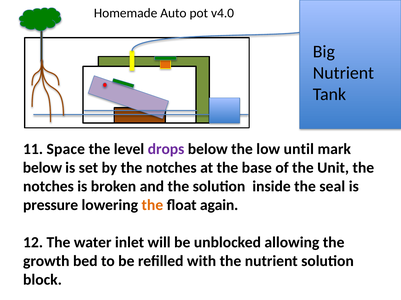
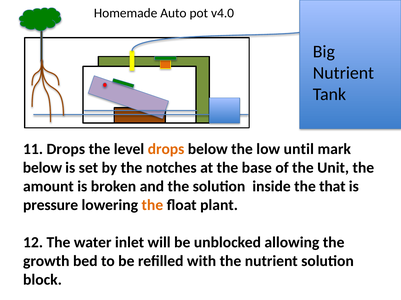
11 Space: Space -> Drops (66, 149)
drops colour: purple -> orange (166, 149)
notches: notches -> amount (48, 187)
seal: seal -> that (332, 187)
again: again -> plant (219, 205)
